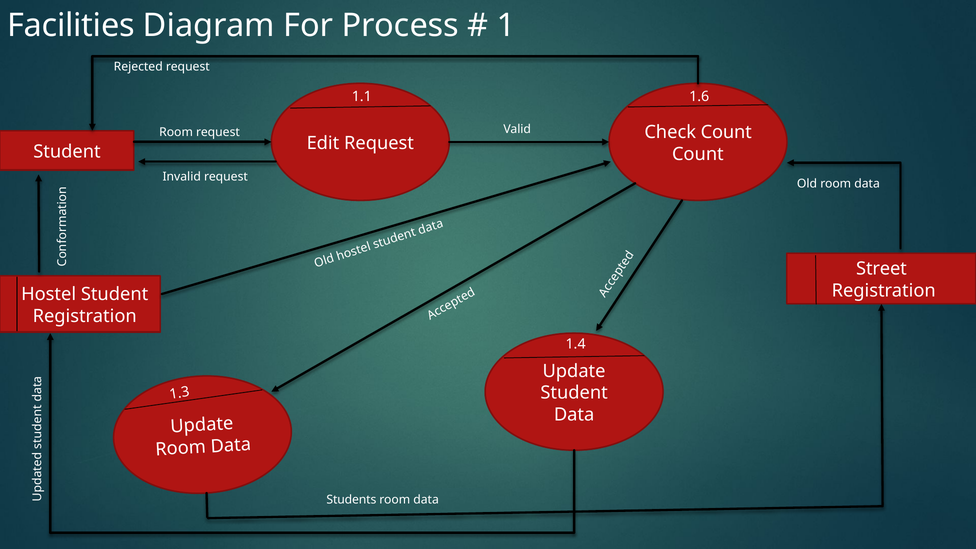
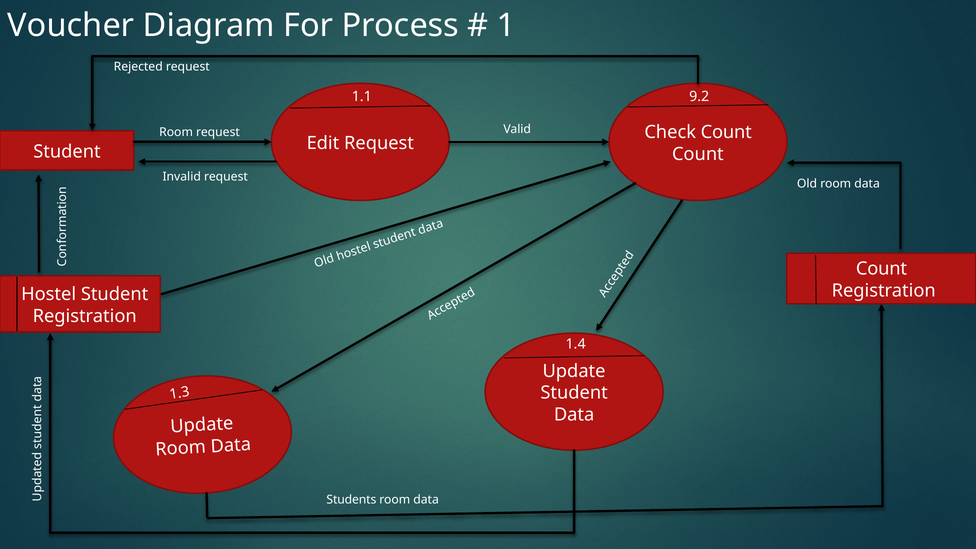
Facilities: Facilities -> Voucher (71, 25)
1.6: 1.6 -> 9.2 (699, 96)
Street: Street -> Count (881, 269)
